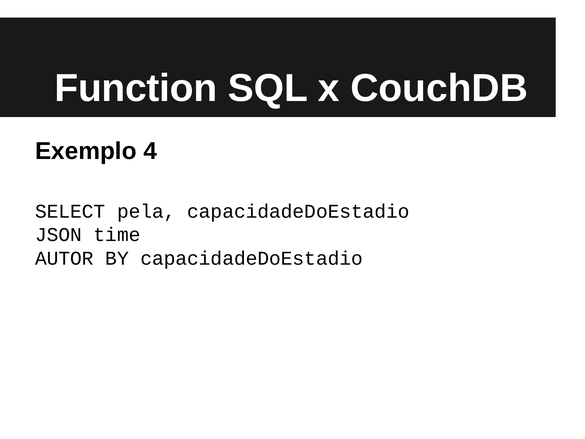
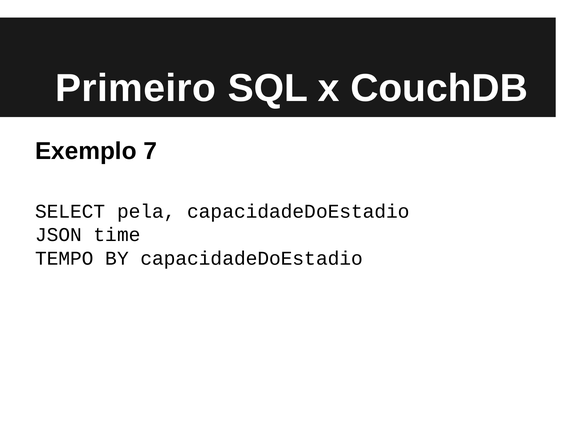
Function: Function -> Primeiro (136, 88)
4: 4 -> 7 (150, 151)
AUTOR: AUTOR -> TEMPO (64, 258)
